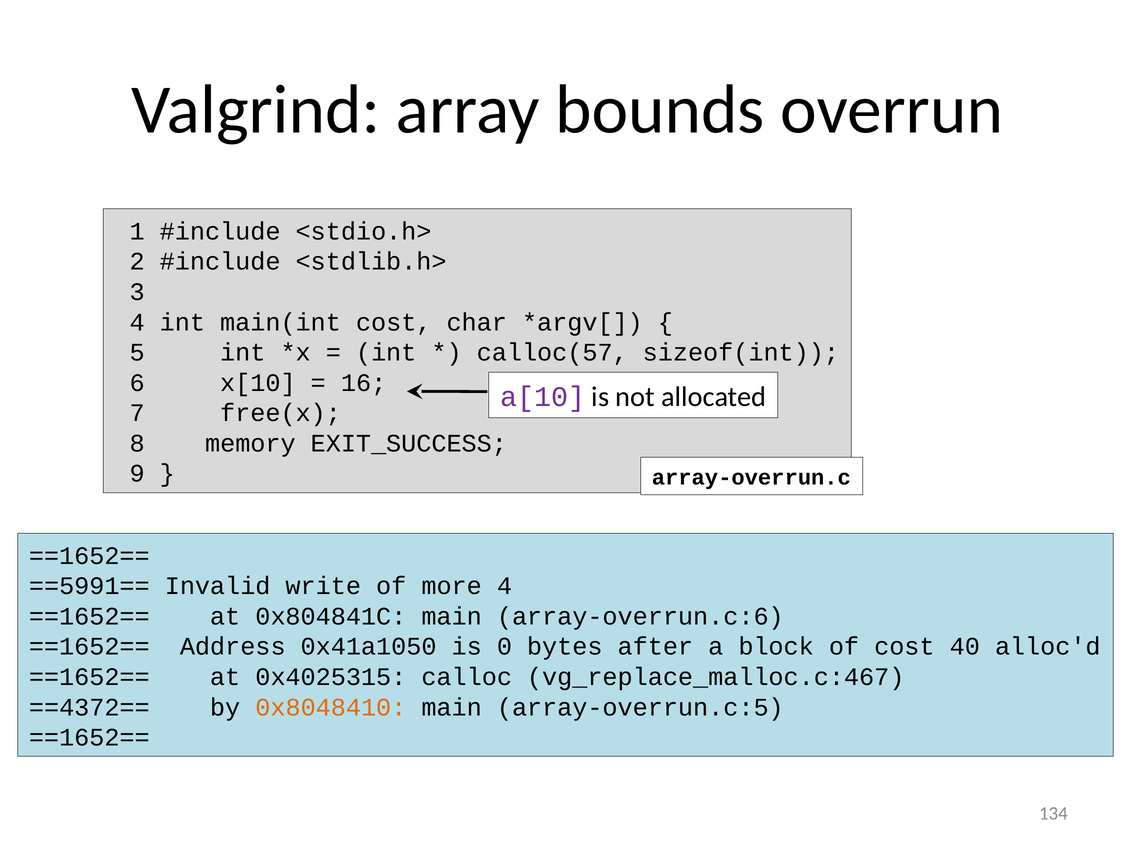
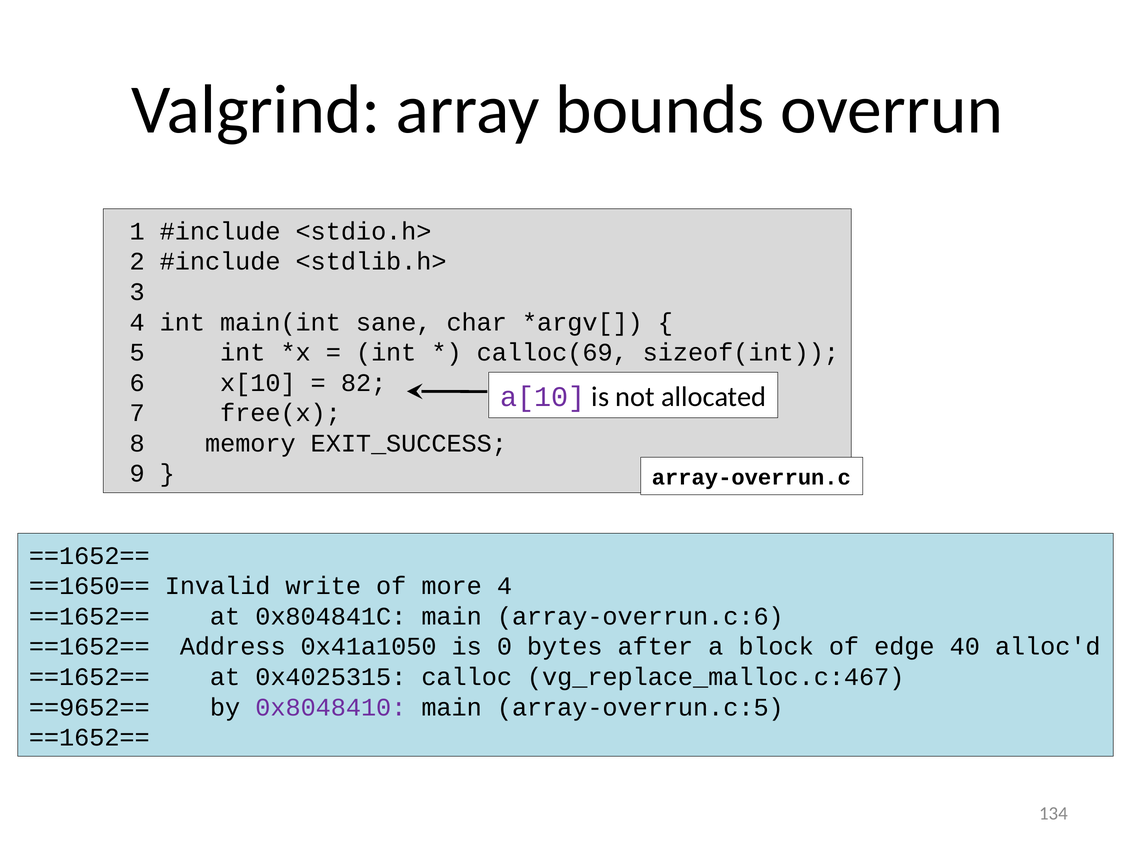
main(int cost: cost -> sane (394, 322)
calloc(57: calloc(57 -> calloc(69 (552, 352)
16: 16 -> 82 (364, 383)
==5991==: ==5991== -> ==1650== (89, 586)
of cost: cost -> edge (904, 647)
==4372==: ==4372== -> ==9652== (89, 707)
0x8048410 colour: orange -> purple (331, 707)
